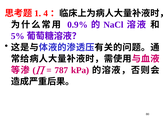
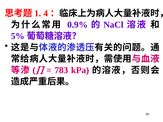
787: 787 -> 783 (61, 70)
